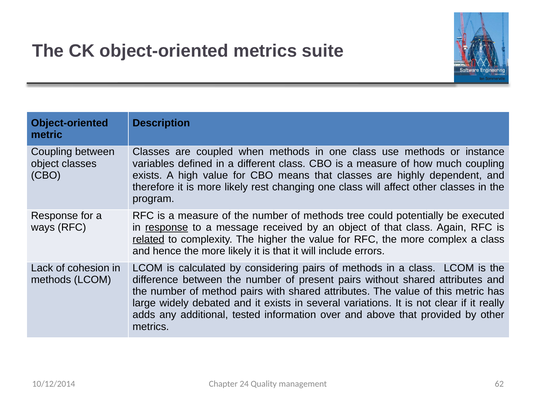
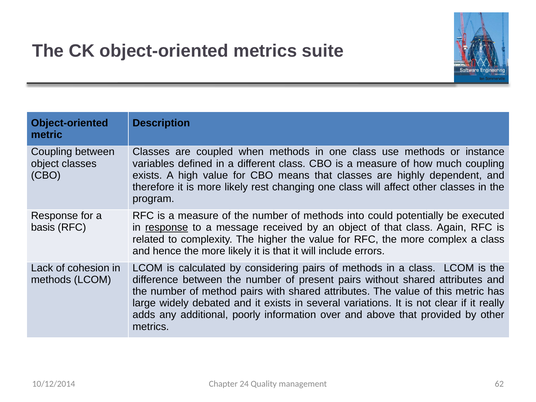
tree: tree -> into (356, 216)
ways: ways -> basis (43, 228)
related underline: present -> none (148, 239)
tested: tested -> poorly (246, 315)
